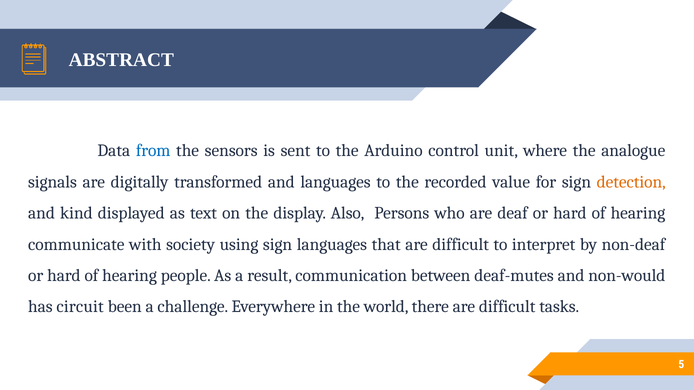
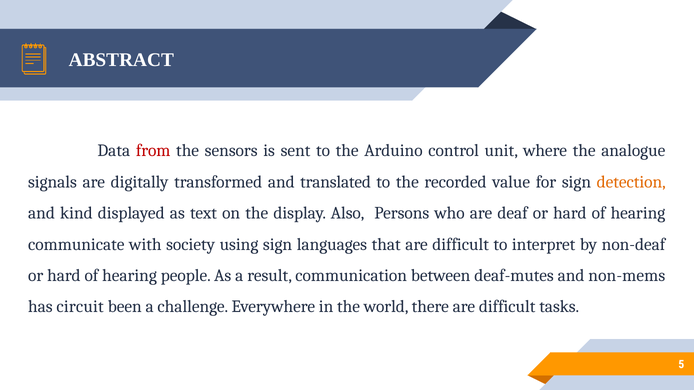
from colour: blue -> red (153, 151)
and languages: languages -> translated (336, 182)
non-would: non-would -> non-mems (627, 276)
